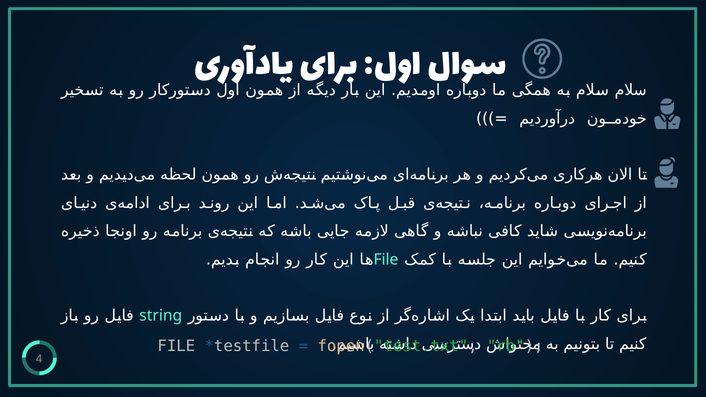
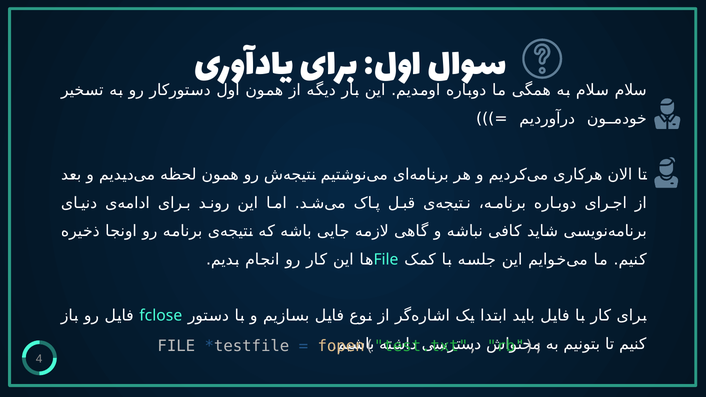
string: string -> fclose (161, 316)
